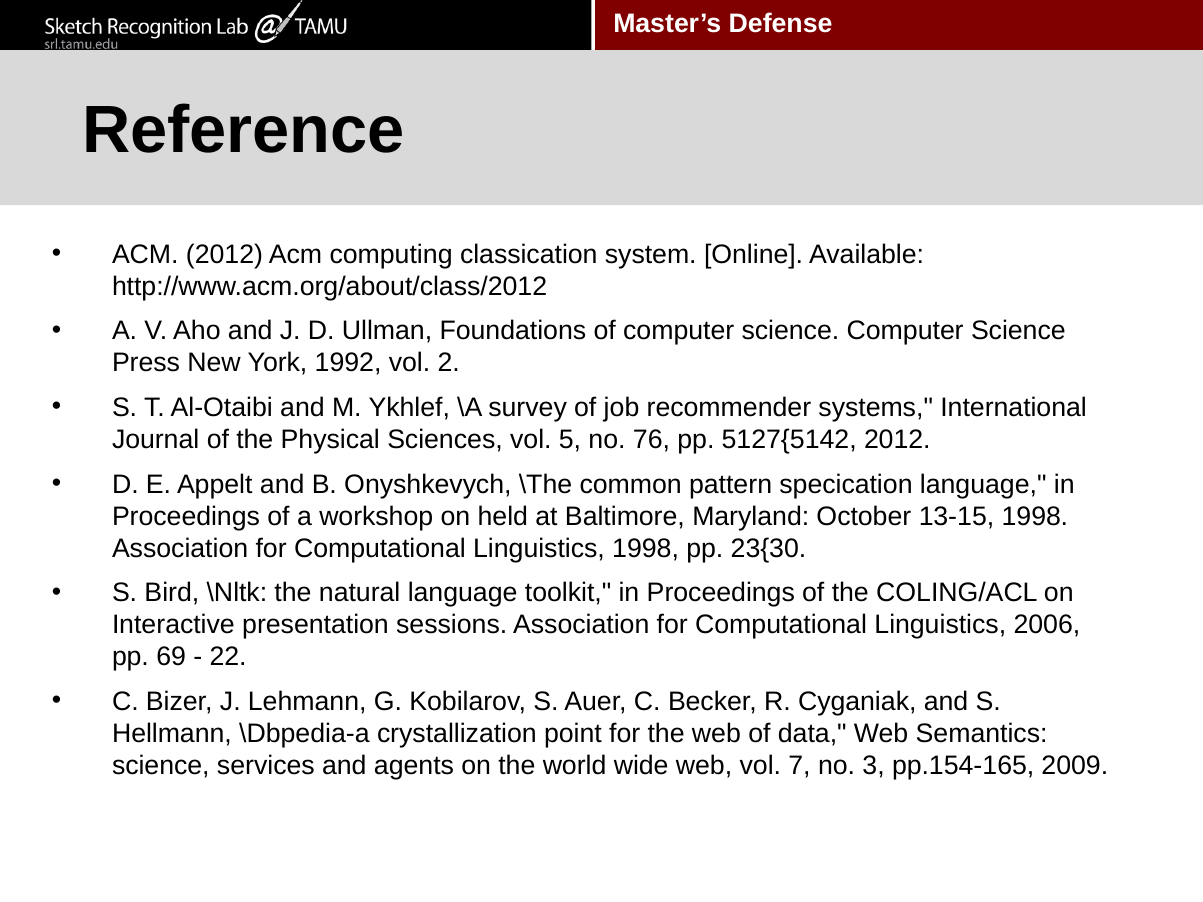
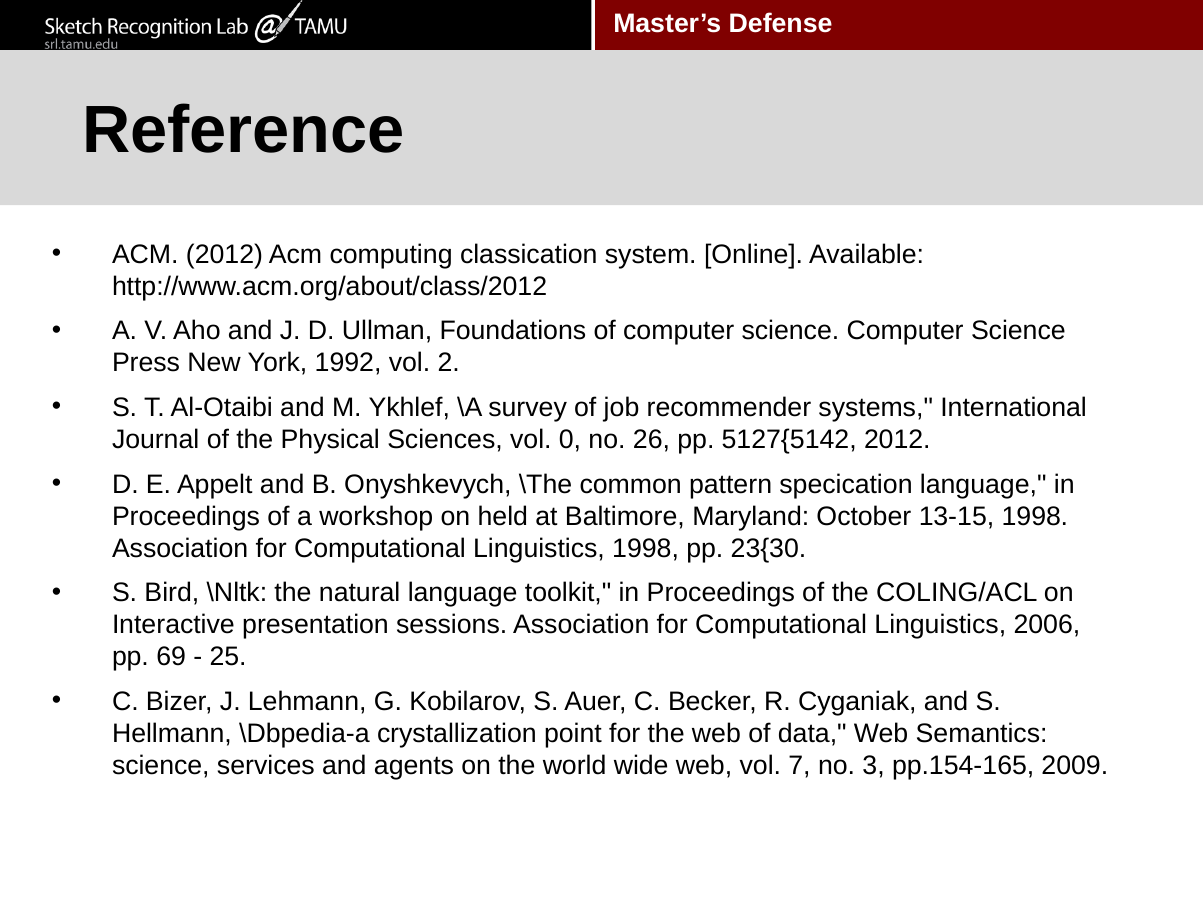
5: 5 -> 0 (570, 440)
76: 76 -> 26 (651, 440)
22: 22 -> 25 (228, 657)
